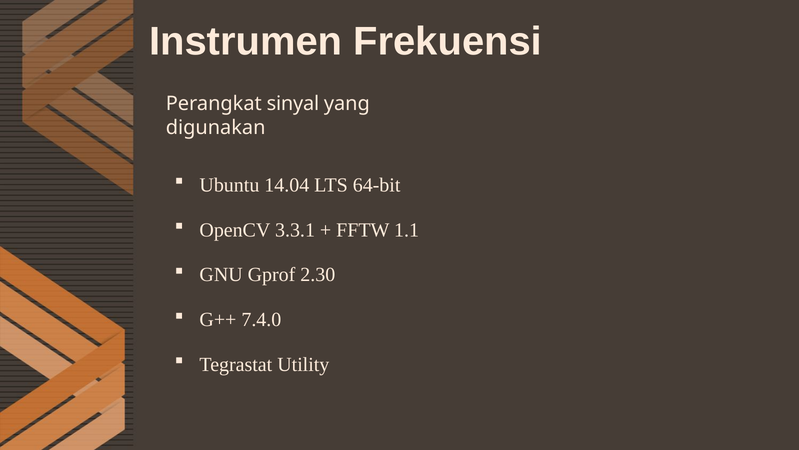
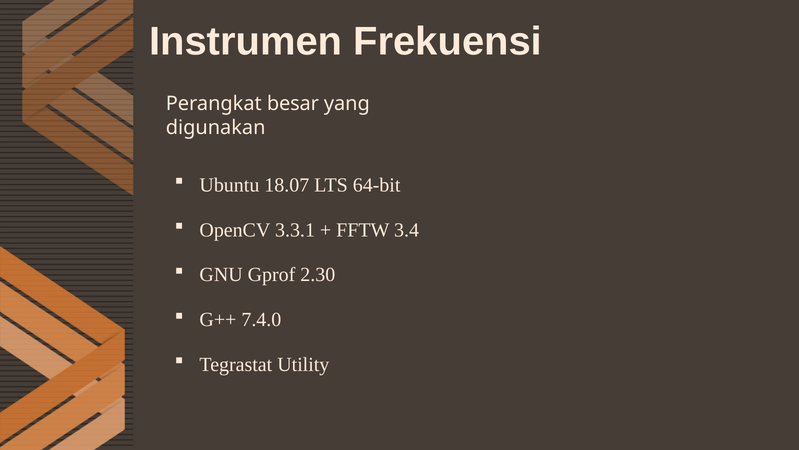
sinyal: sinyal -> besar (293, 104)
14.04: 14.04 -> 18.07 (287, 185)
1.1: 1.1 -> 3.4 (407, 230)
